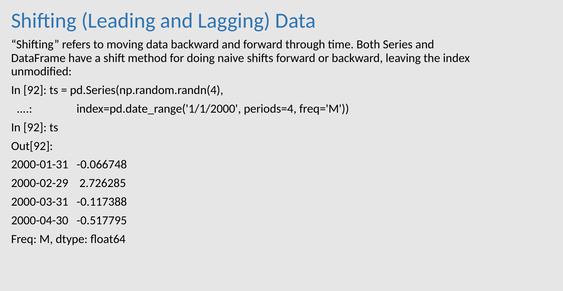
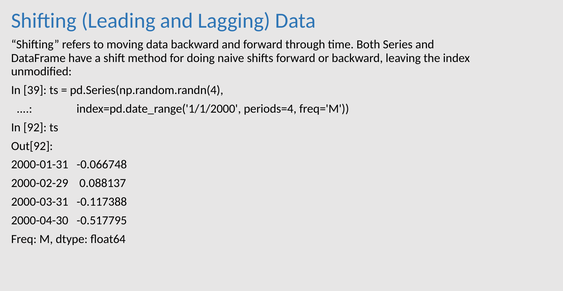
92: 92 -> 39 (35, 90)
2.726285: 2.726285 -> 0.088137 (103, 183)
